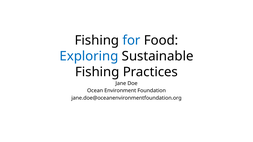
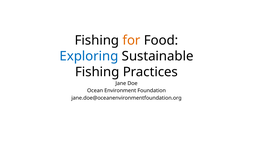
for colour: blue -> orange (131, 40)
